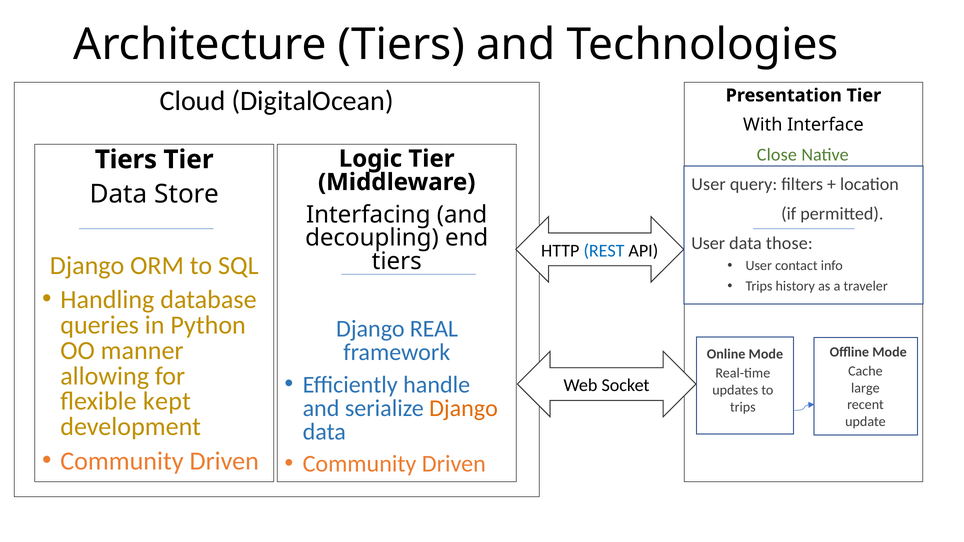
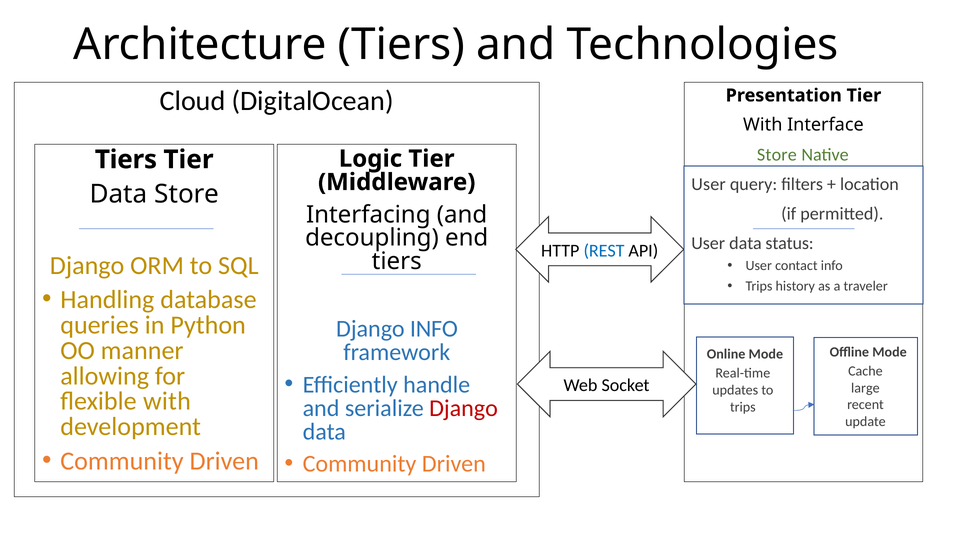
Close: Close -> Store (777, 155)
those: those -> status (790, 243)
Django REAL: REAL -> INFO (434, 329)
flexible kept: kept -> with (167, 401)
Django colour: orange -> red (464, 408)
